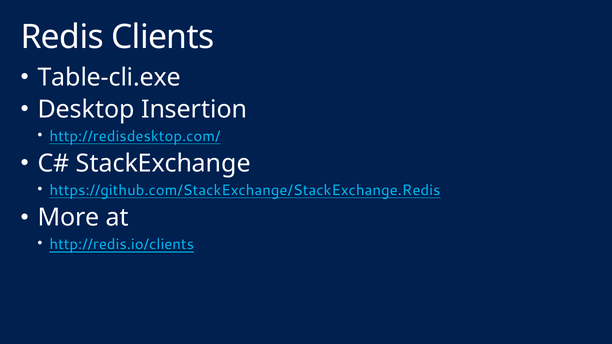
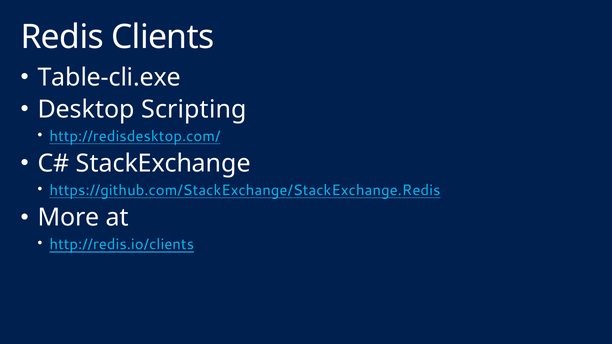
Insertion: Insertion -> Scripting (194, 110)
